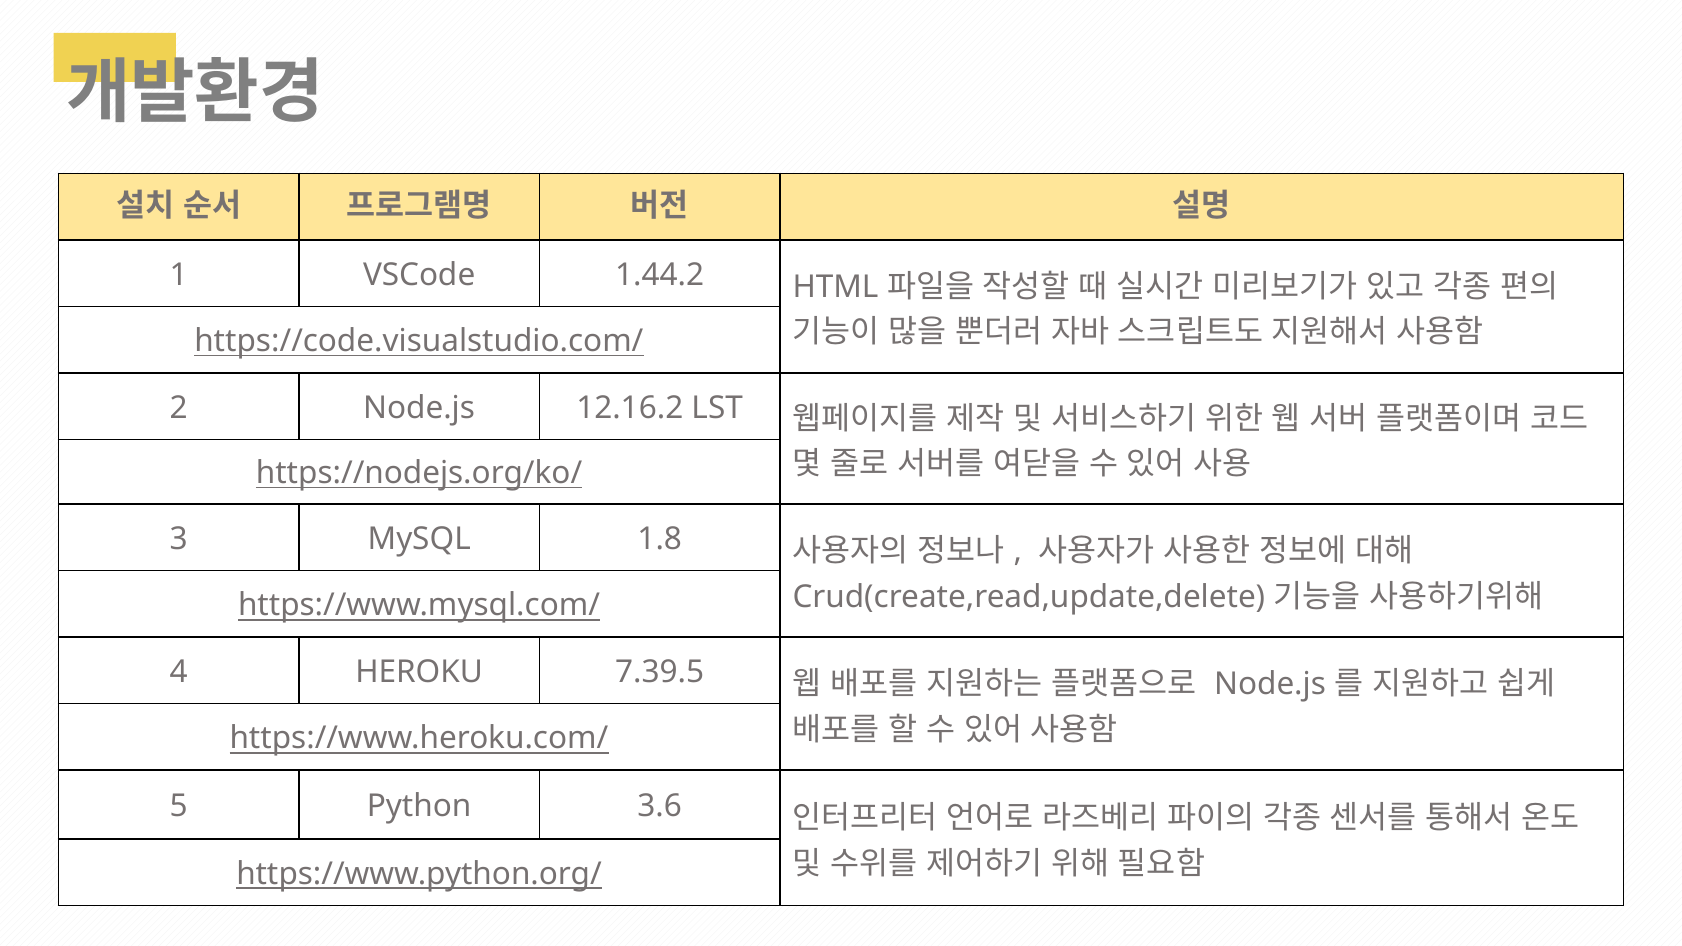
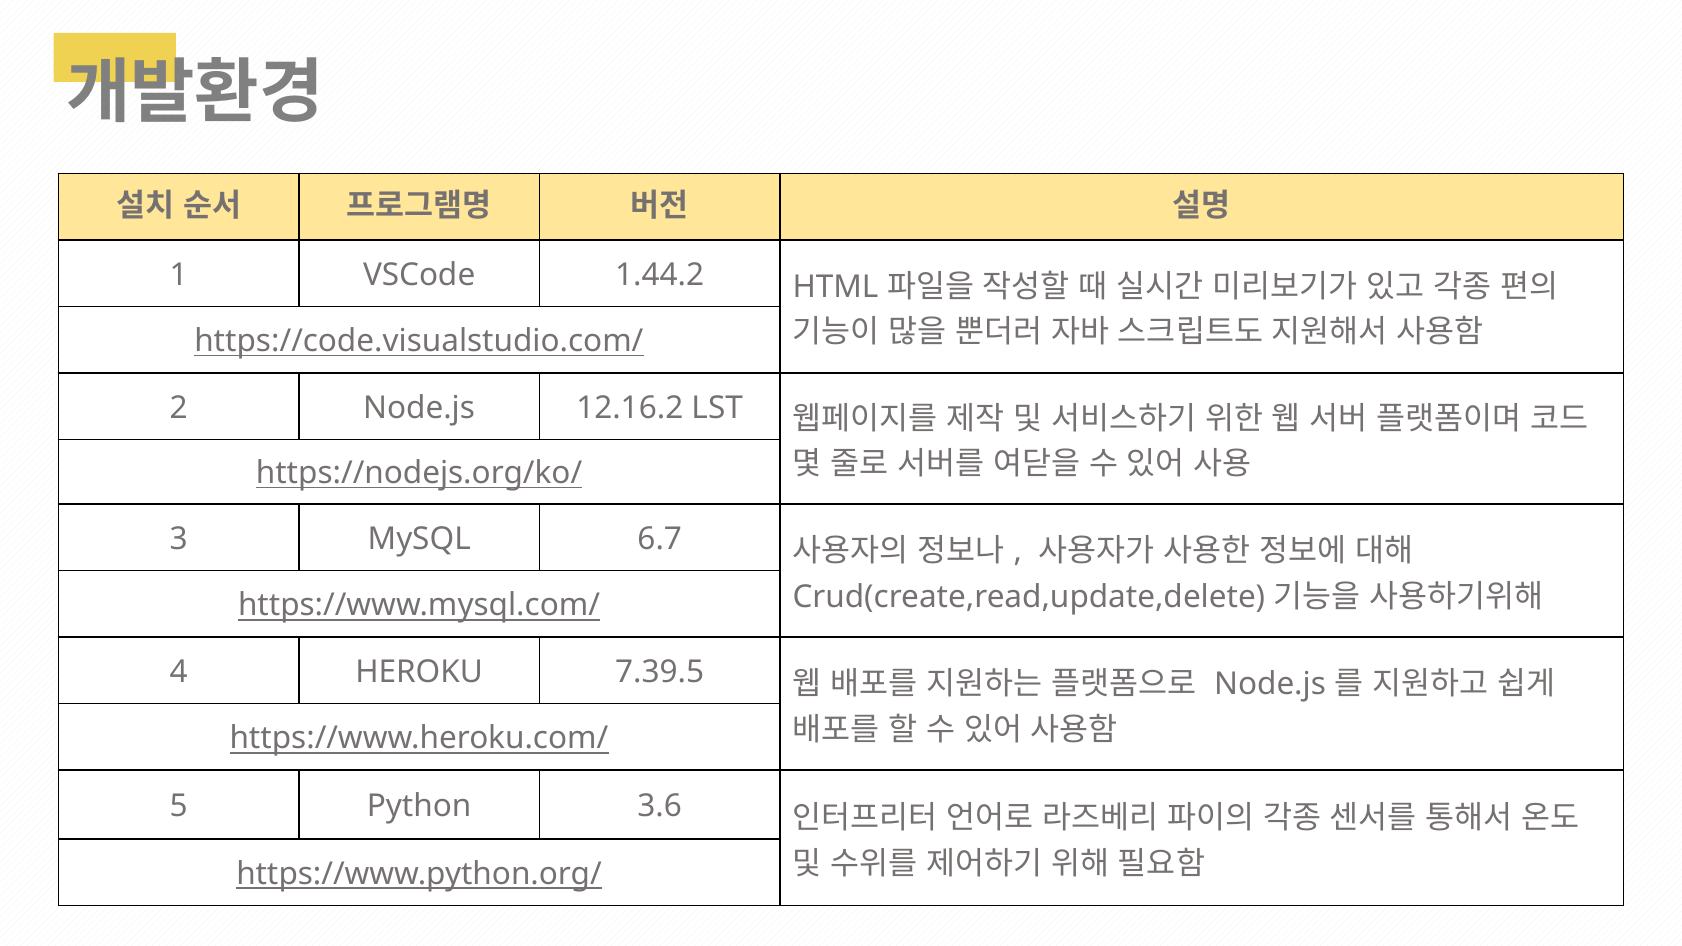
1.8: 1.8 -> 6.7 (660, 539)
